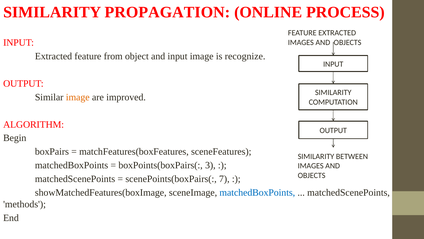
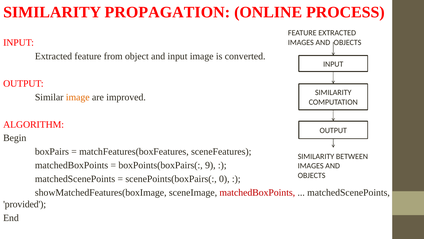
recognize: recognize -> converted (245, 56)
3: 3 -> 9 (210, 165)
7: 7 -> 0 (224, 179)
matchedBoxPoints colour: blue -> red (257, 192)
methods: methods -> provided (25, 204)
